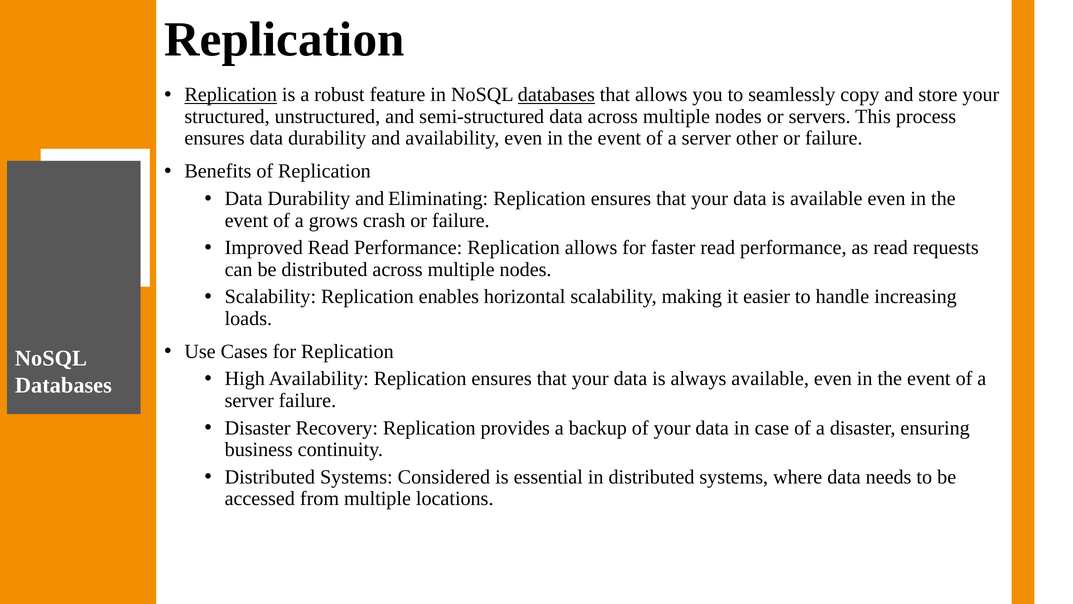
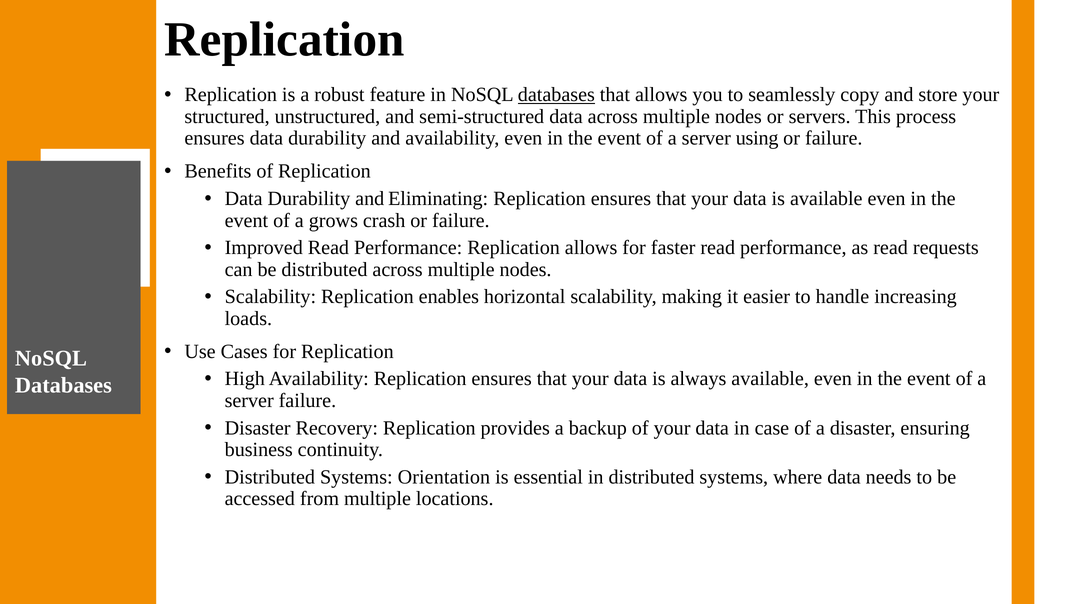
Replication underline: present -> none (231, 95)
other: other -> using (757, 138)
Considered: Considered -> Orientation (444, 477)
